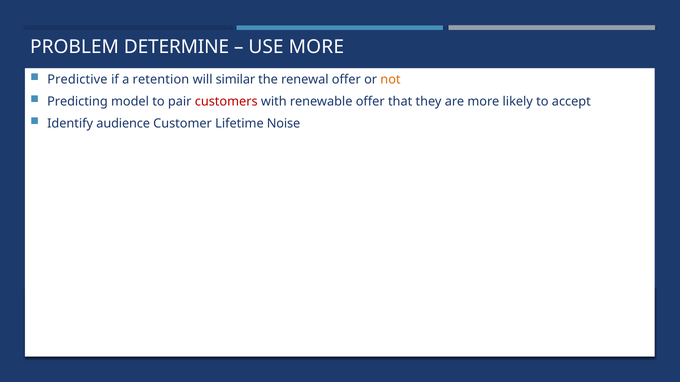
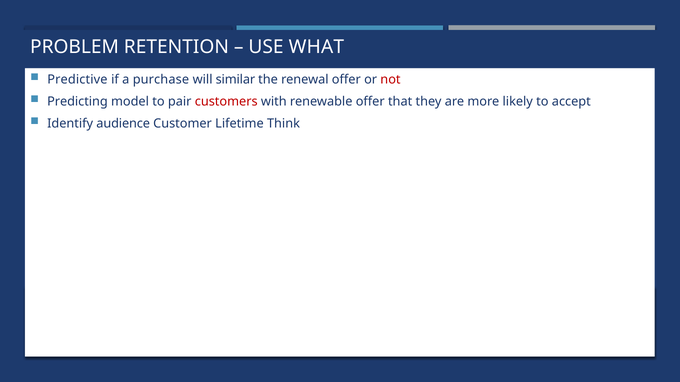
DETERMINE: DETERMINE -> RETENTION (176, 47)
USE MORE: MORE -> WHAT (316, 47)
retention: retention -> purchase (161, 79)
not colour: orange -> red (390, 79)
Noise: Noise -> Think (283, 124)
